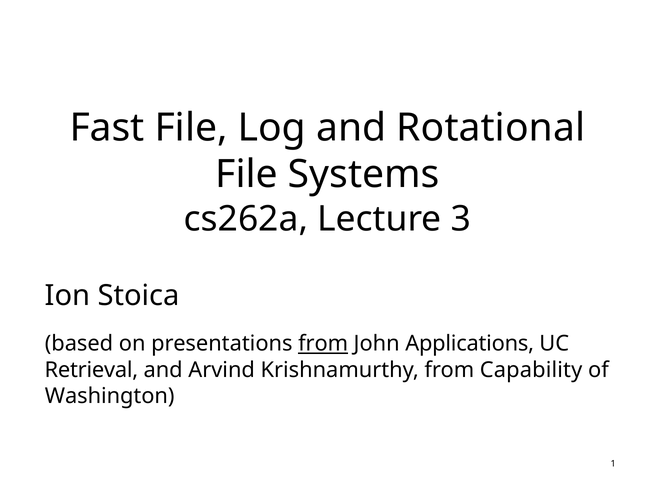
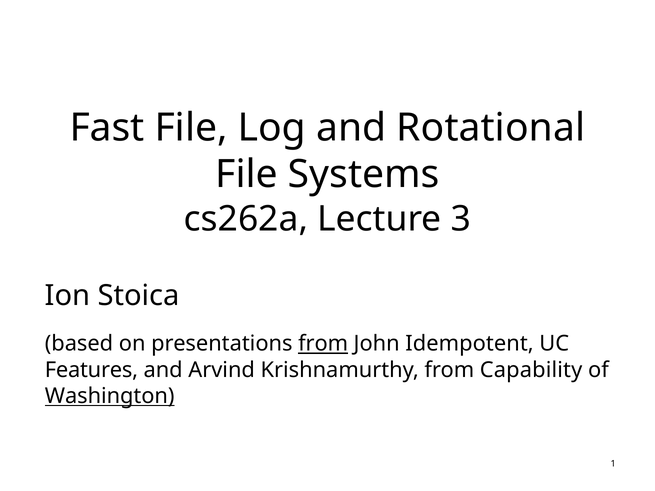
Applications: Applications -> Idempotent (470, 344)
Retrieval: Retrieval -> Features (91, 370)
Washington underline: none -> present (110, 396)
